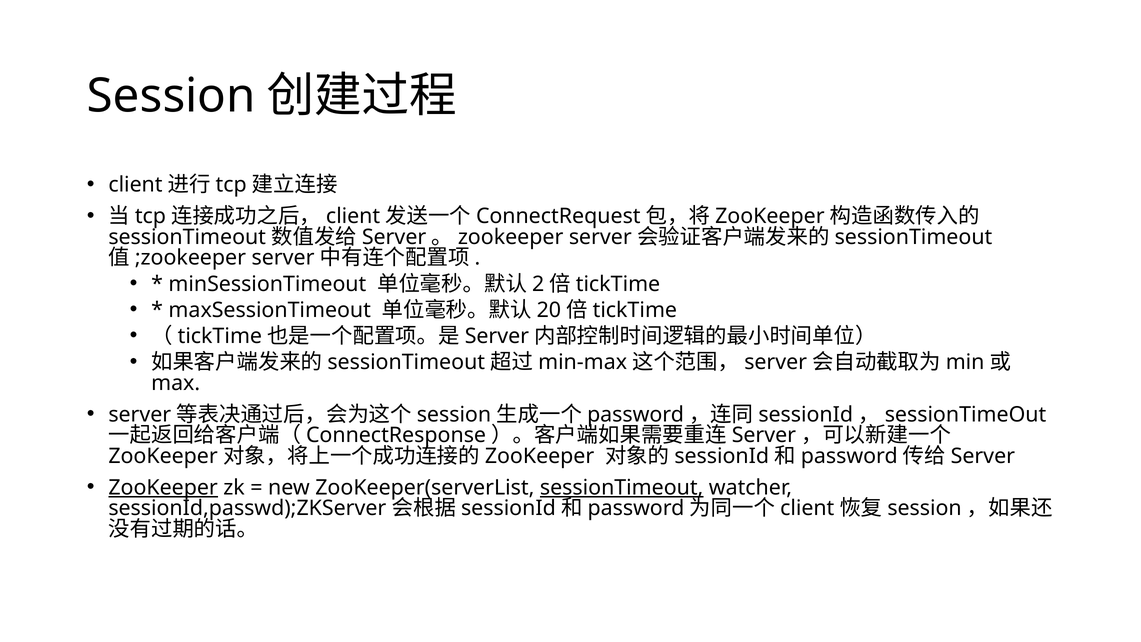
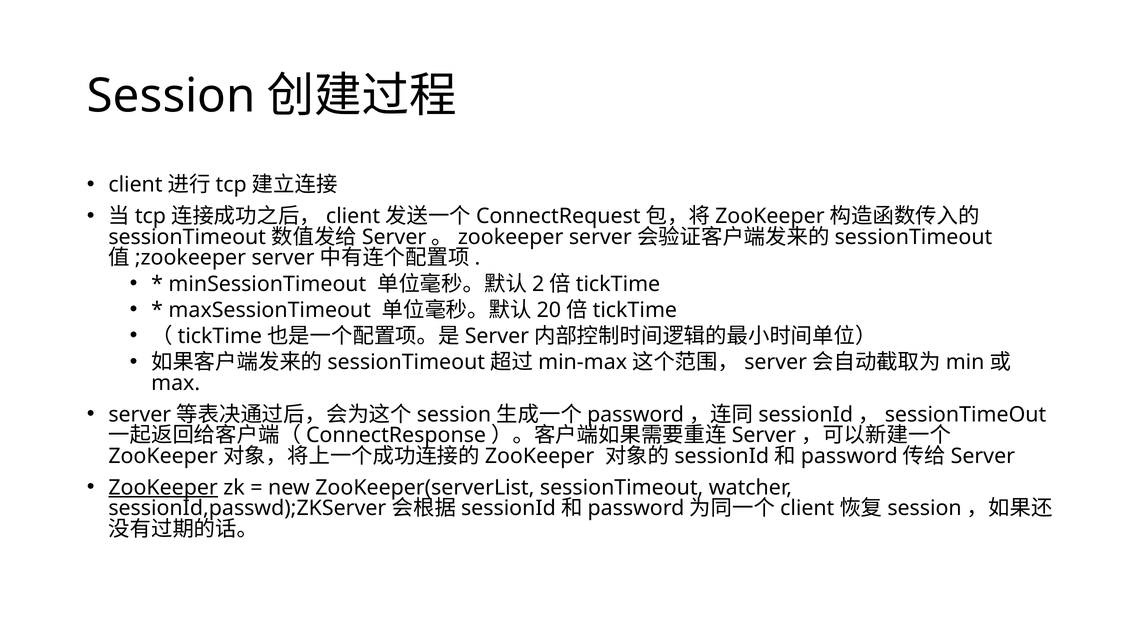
sessionTimeout underline: present -> none (622, 487)
